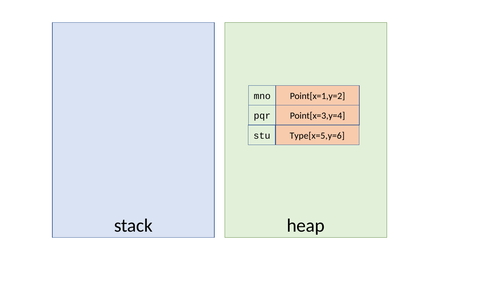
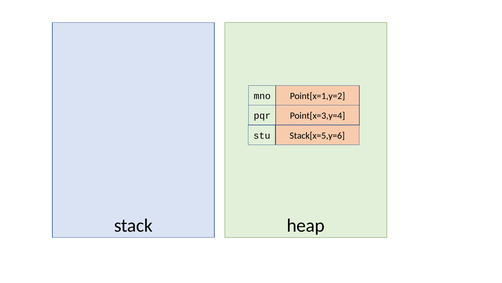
Type[x=5,y=6: Type[x=5,y=6 -> Stack[x=5,y=6 (317, 135)
